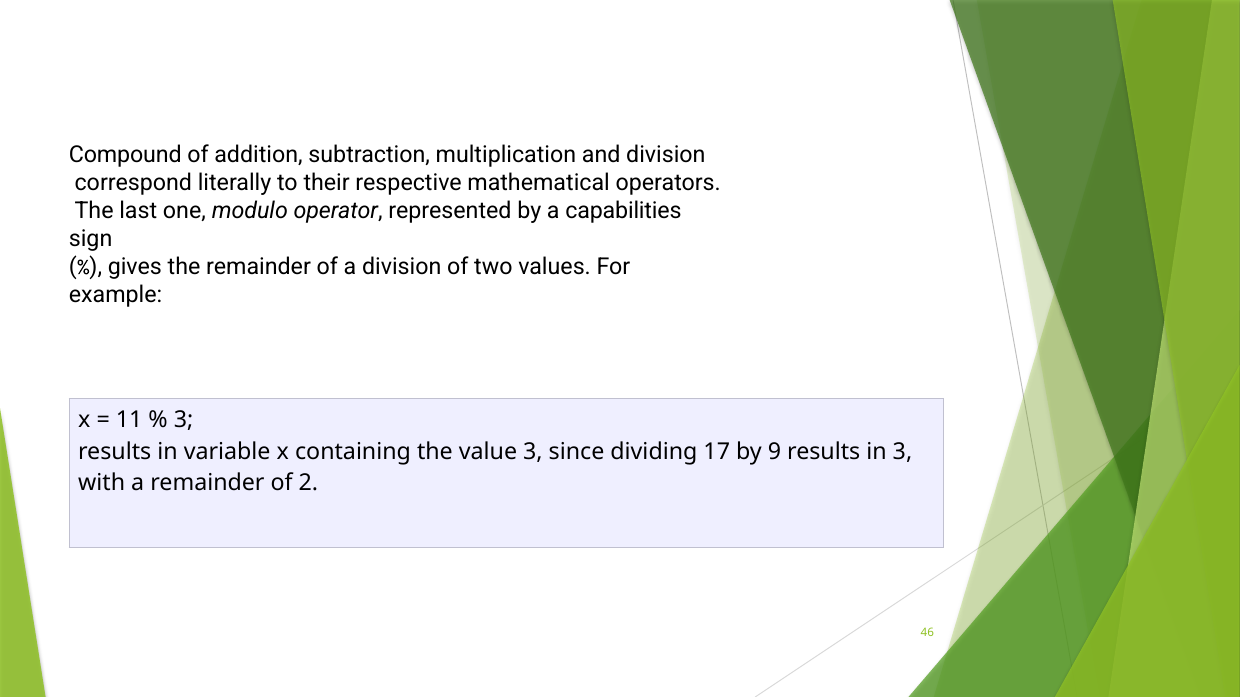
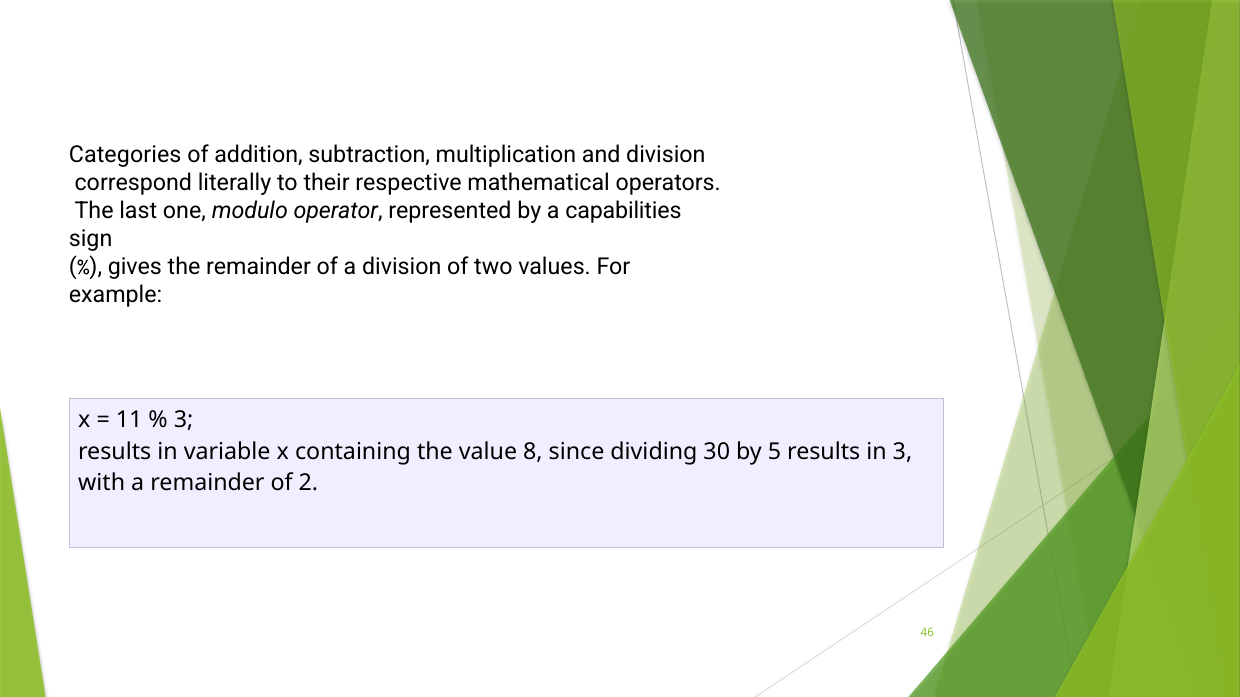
Compound: Compound -> Categories (125, 155)
value 3: 3 -> 8 (533, 452)
17: 17 -> 30 (717, 452)
9: 9 -> 5 (774, 452)
